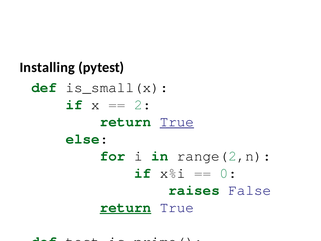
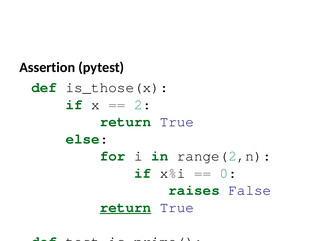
Installing: Installing -> Assertion (47, 67)
is_small(x: is_small(x -> is_those(x (117, 87)
True underline: present -> none (177, 122)
